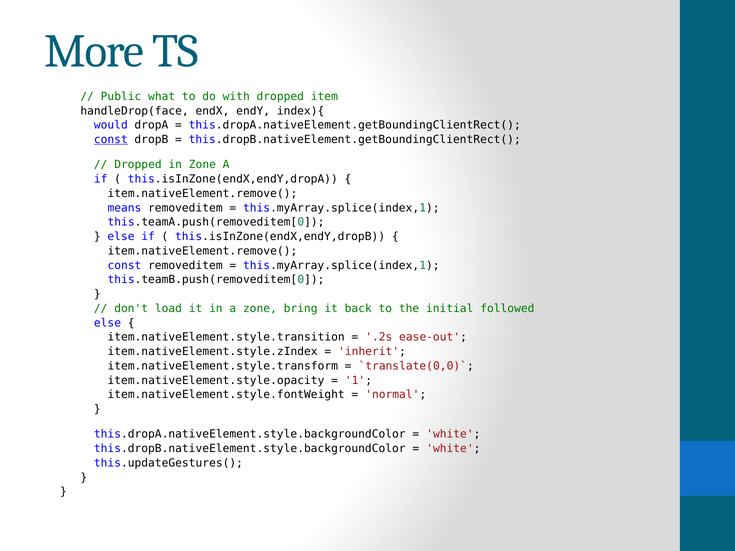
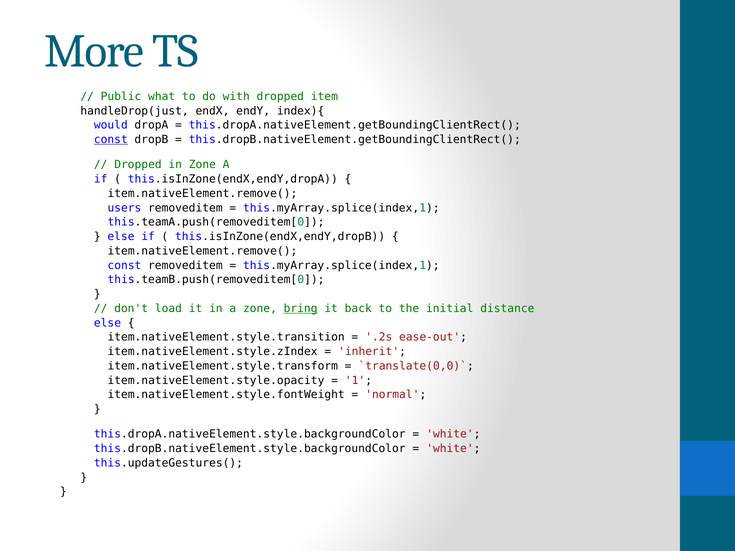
handleDrop(face: handleDrop(face -> handleDrop(just (135, 111)
means: means -> users (124, 208)
bring underline: none -> present (301, 309)
followed: followed -> distance (507, 309)
